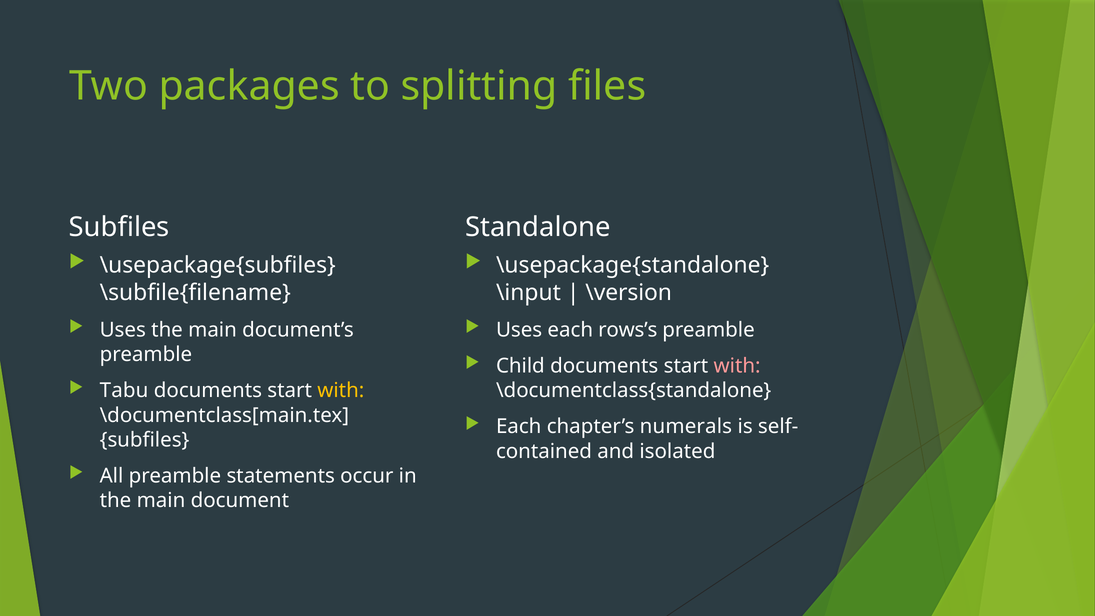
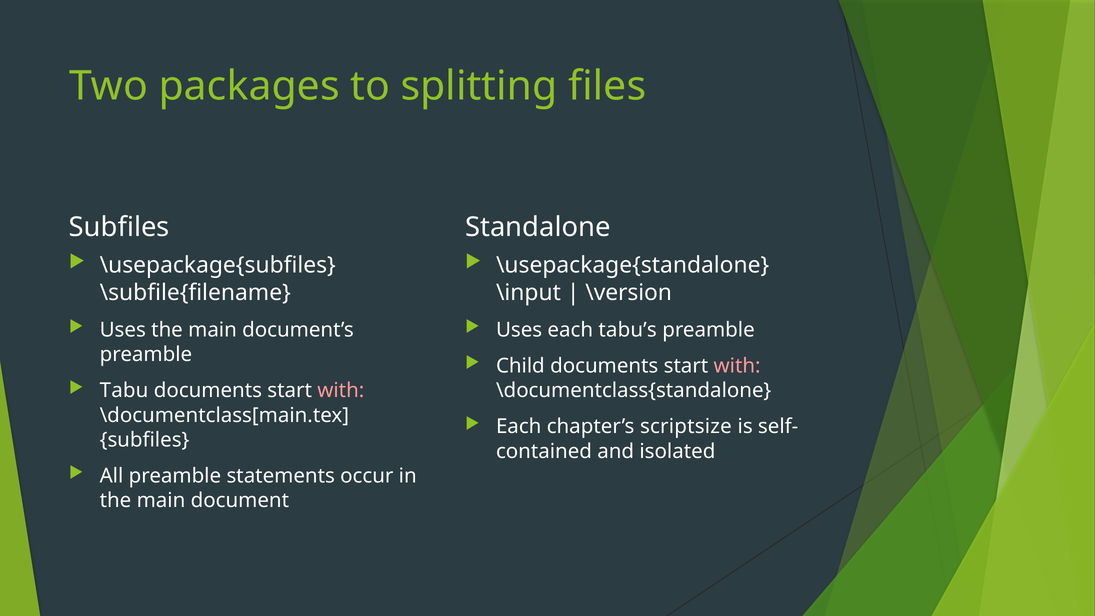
rows’s: rows’s -> tabu’s (628, 330)
with colour: yellow -> pink (341, 391)
numerals: numerals -> scriptsize (686, 427)
